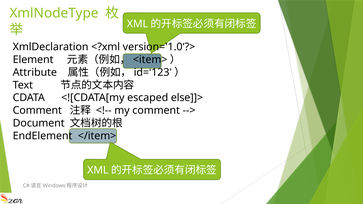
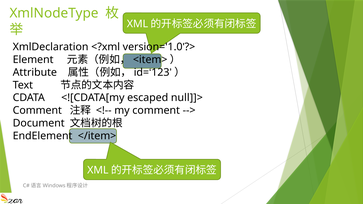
else]]>: else]]> -> null]]> (187, 98)
